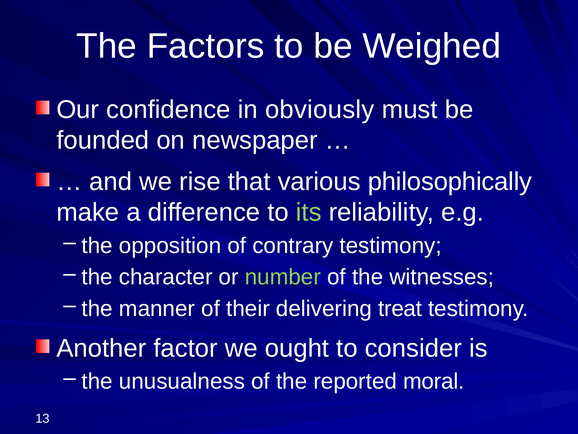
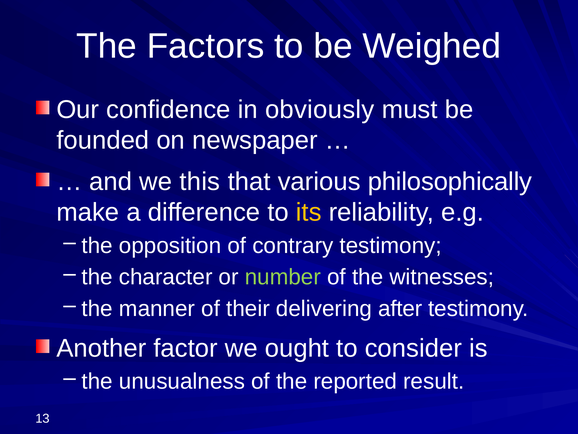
rise: rise -> this (200, 181)
its colour: light green -> yellow (309, 212)
treat: treat -> after (400, 308)
moral: moral -> result (434, 381)
